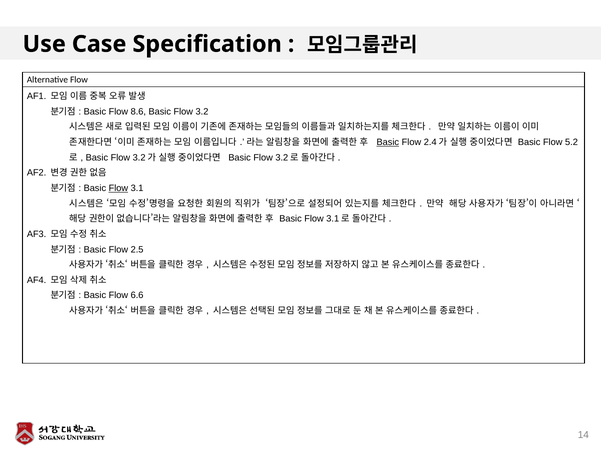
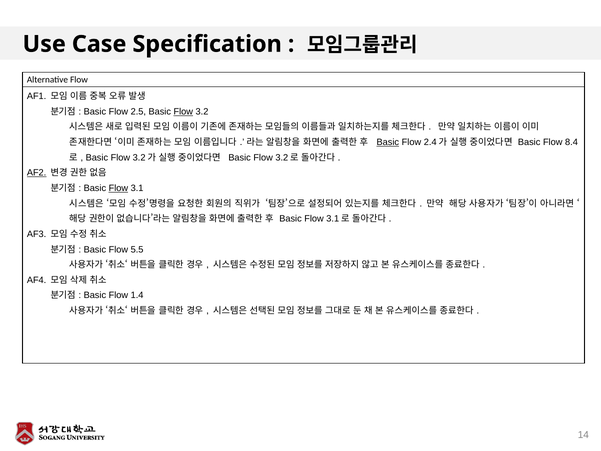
8.6: 8.6 -> 2.5 (138, 112)
Flow underline: none -> present (183, 112)
5.2: 5.2 -> 8.4 (571, 142)
AF2 underline: none -> present (37, 173)
2.5: 2.5 -> 5.5 (137, 249)
6.6: 6.6 -> 1.4 (137, 295)
